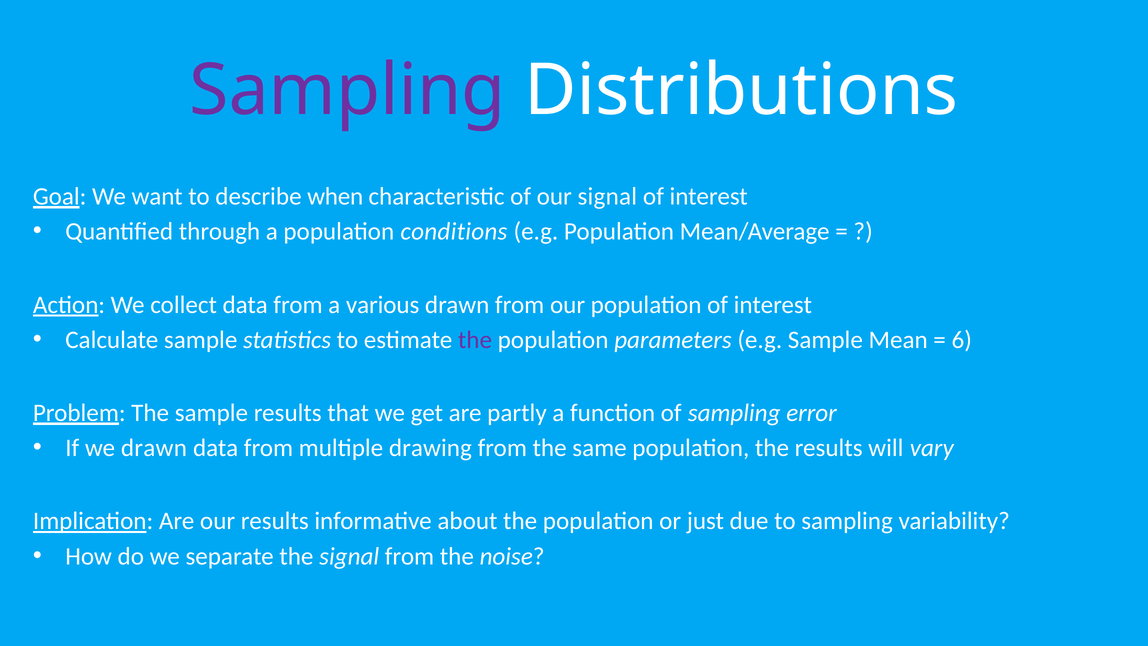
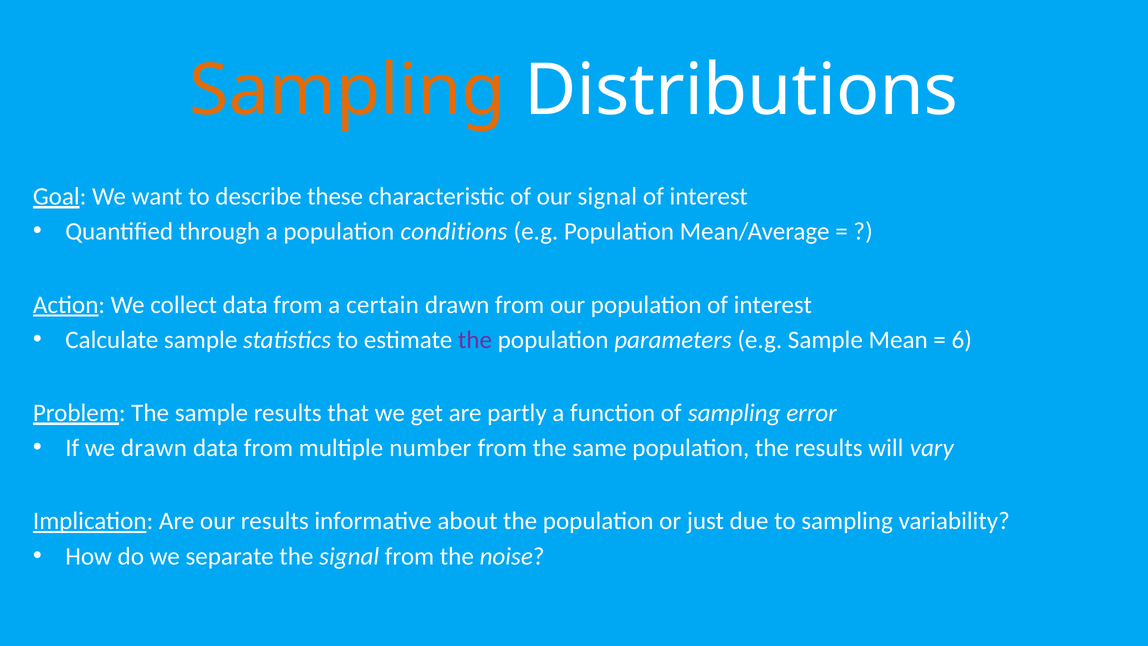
Sampling colour: purple -> orange (347, 91)
when: when -> these (335, 196)
various: various -> certain (382, 305)
drawing: drawing -> number (430, 448)
